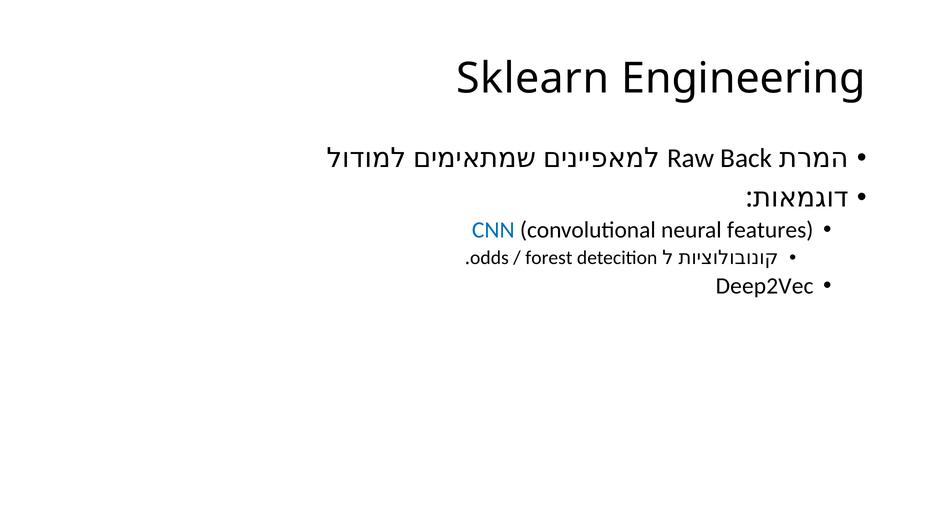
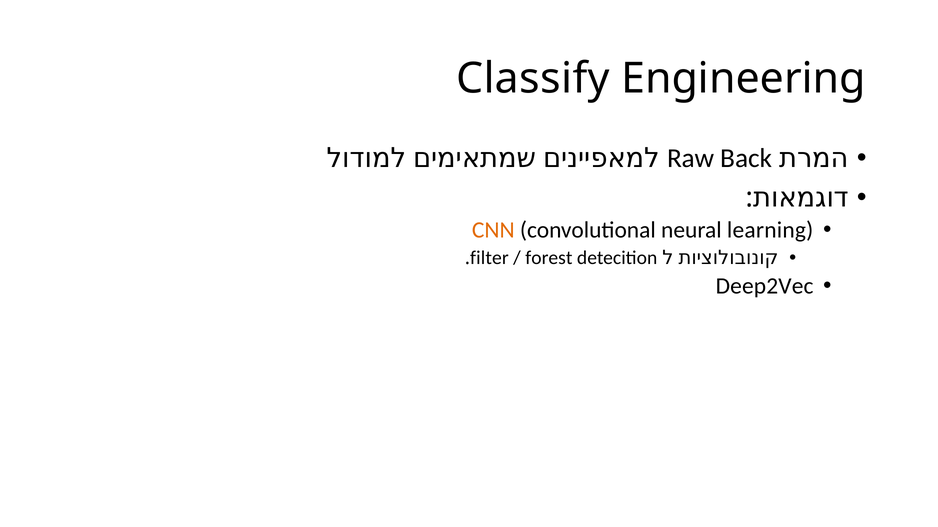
Sklearn: Sklearn -> Classify (533, 79)
CNN colour: blue -> orange (493, 230)
features: features -> learning (770, 230)
odds: odds -> filter (489, 258)
